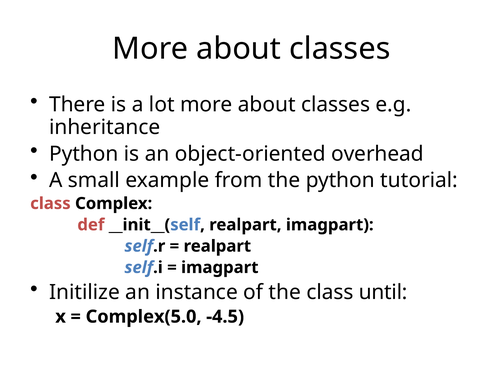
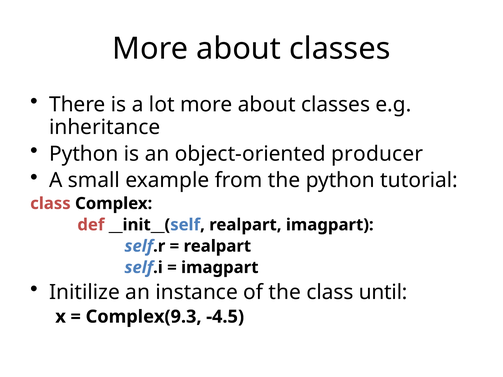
overhead: overhead -> producer (377, 154)
Complex(5.0: Complex(5.0 -> Complex(9.3 (144, 317)
